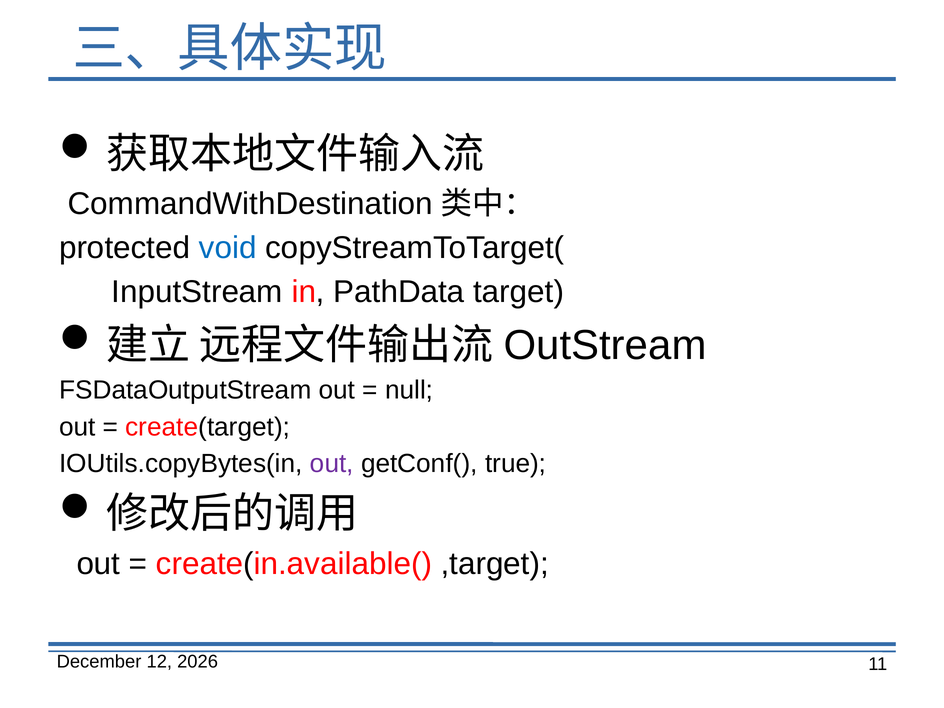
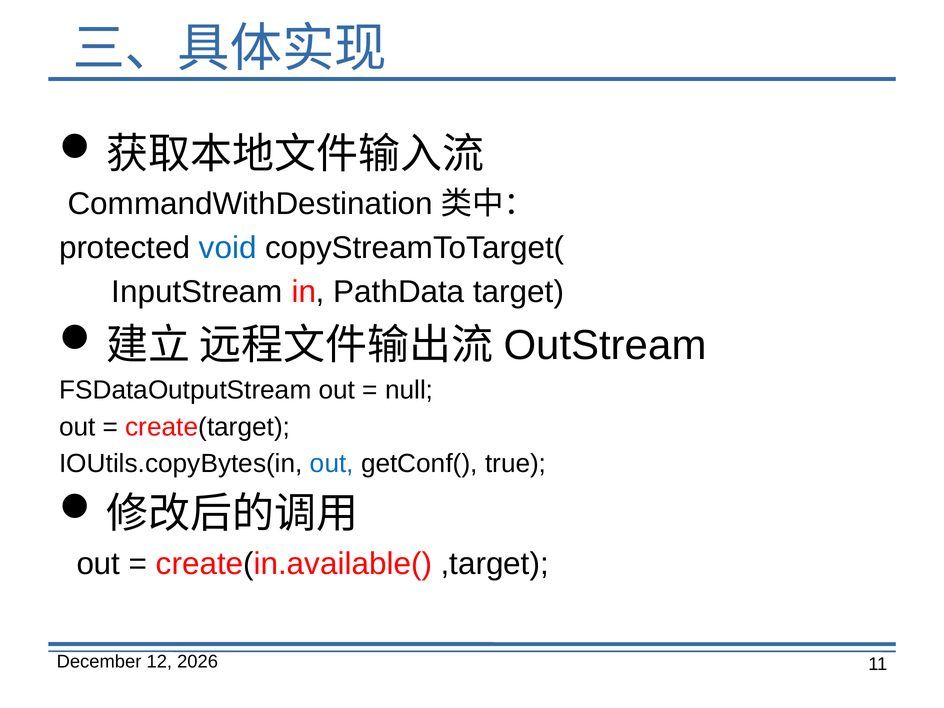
out colour: purple -> blue (332, 464)
